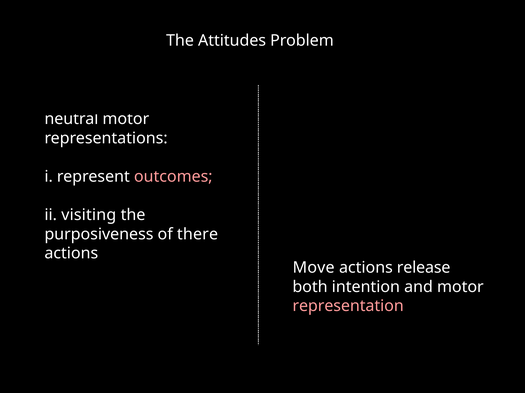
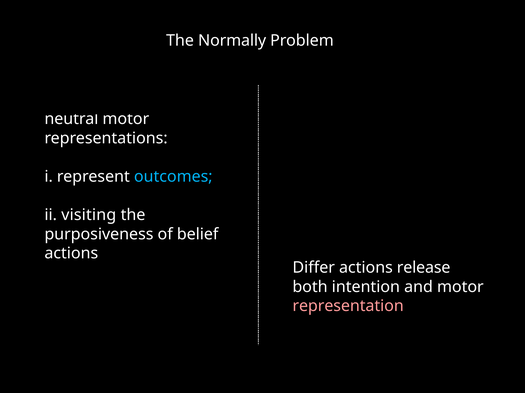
Attitudes: Attitudes -> Normally (232, 41)
outcomes colour: pink -> light blue (173, 177)
there: there -> belief (198, 235)
Move: Move -> Differ (314, 268)
